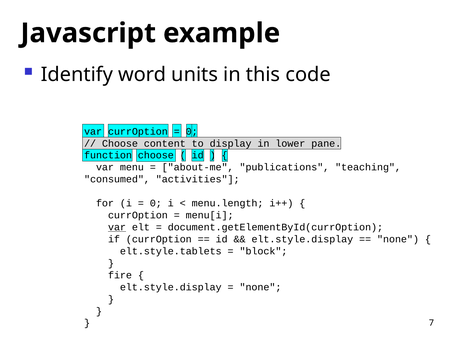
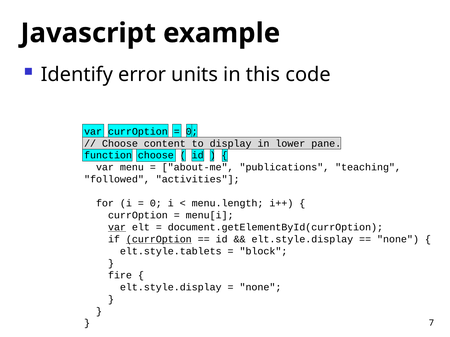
word: word -> error (142, 75)
consumed: consumed -> followed (117, 180)
currOption underline: none -> present (159, 240)
